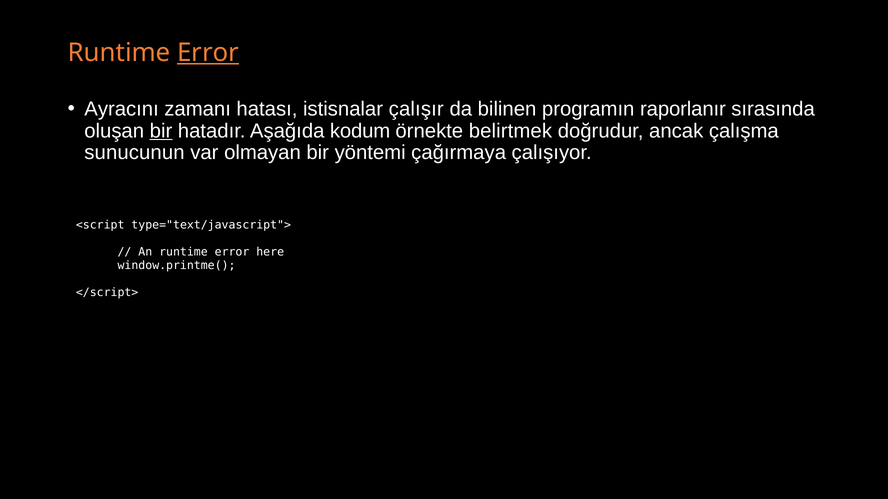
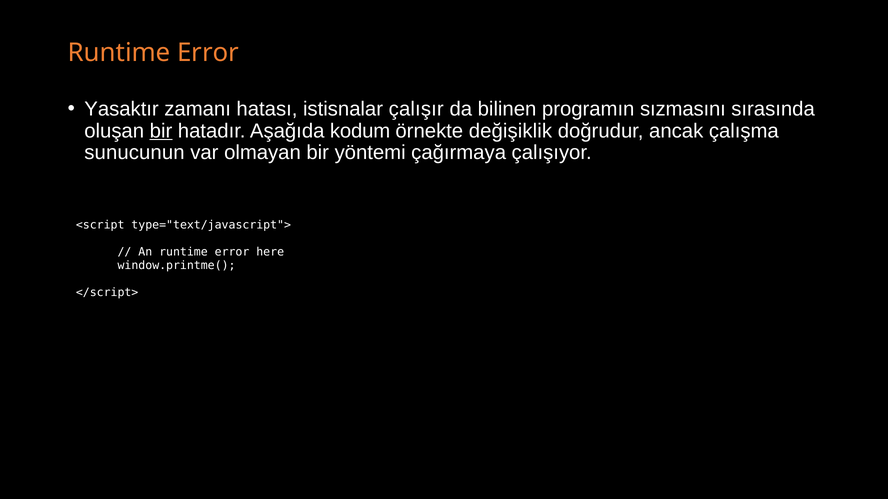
Error underline: present -> none (208, 53)
Ayracını: Ayracını -> Yasaktır (122, 109)
raporlanır: raporlanır -> sızmasını (683, 109)
belirtmek: belirtmek -> değişiklik (510, 131)
